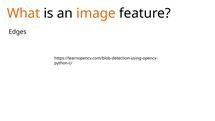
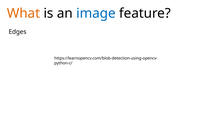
image colour: orange -> blue (96, 13)
